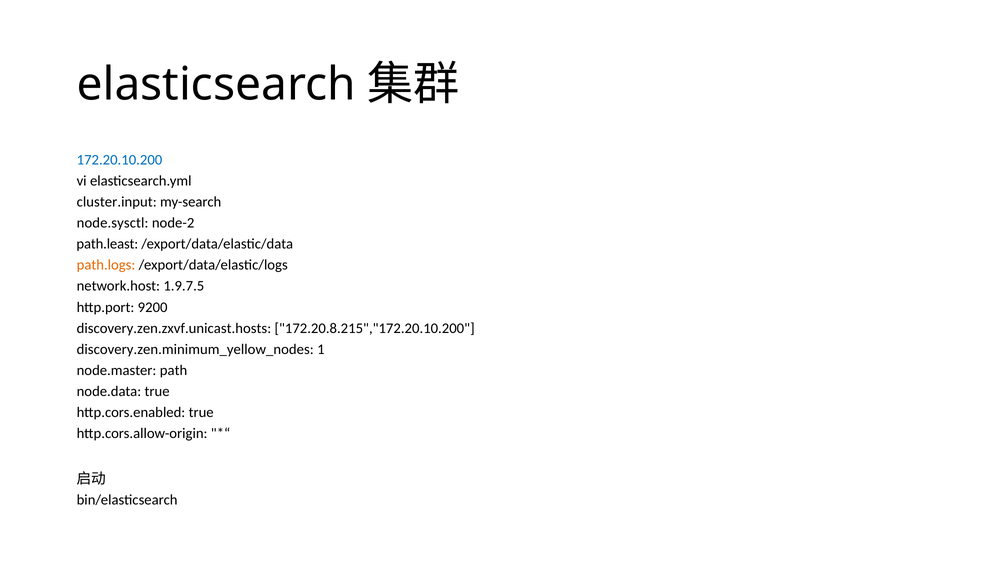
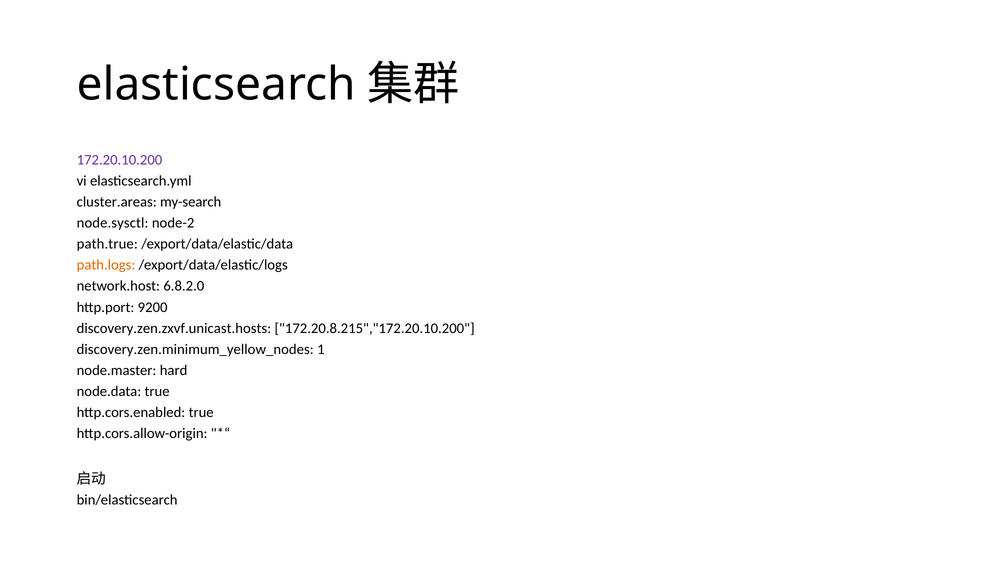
172.20.10.200 colour: blue -> purple (119, 160)
cluster.input: cluster.input -> cluster.areas (117, 202)
path.least: path.least -> path.true (107, 244)
1.9.7.5: 1.9.7.5 -> 6.8.2.0 (184, 286)
path: path -> hard (174, 370)
